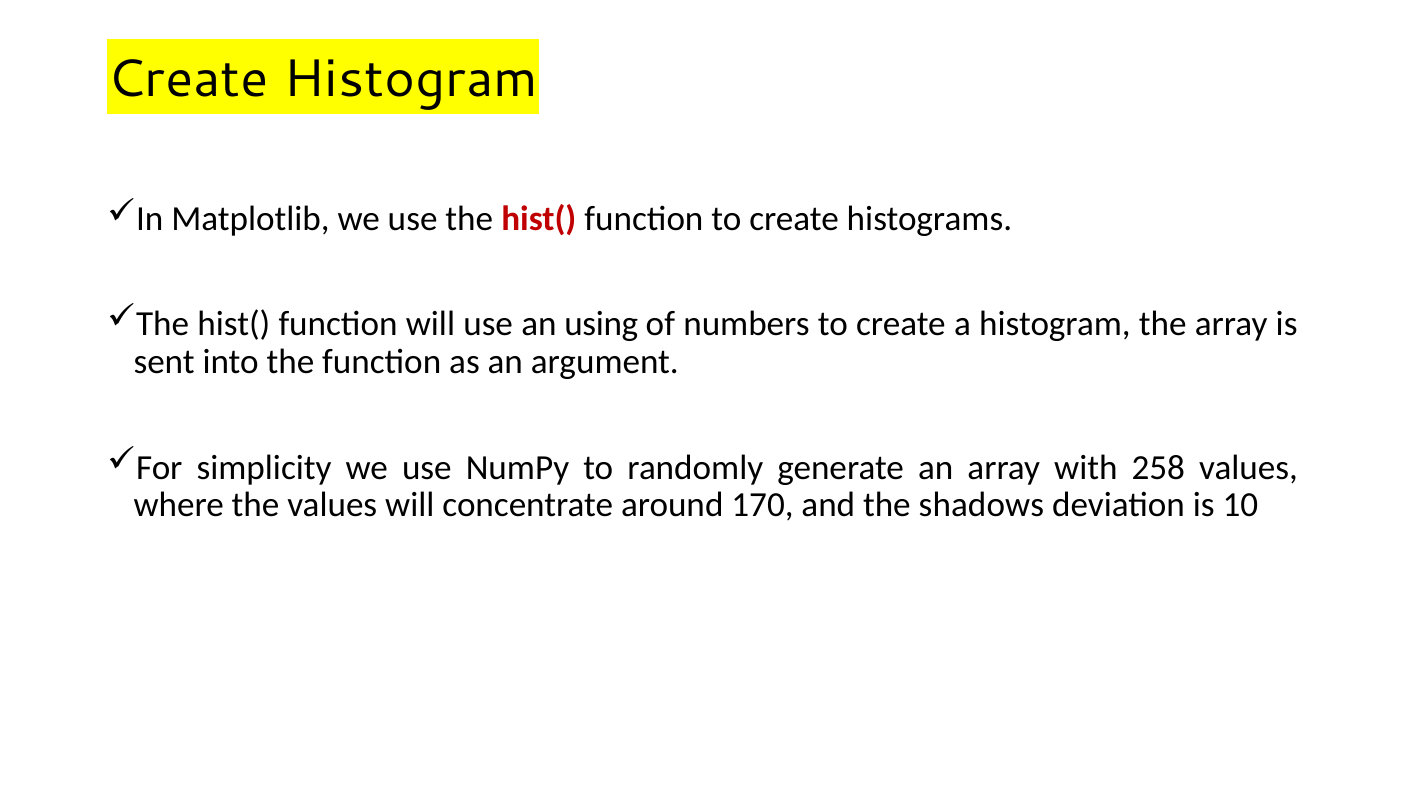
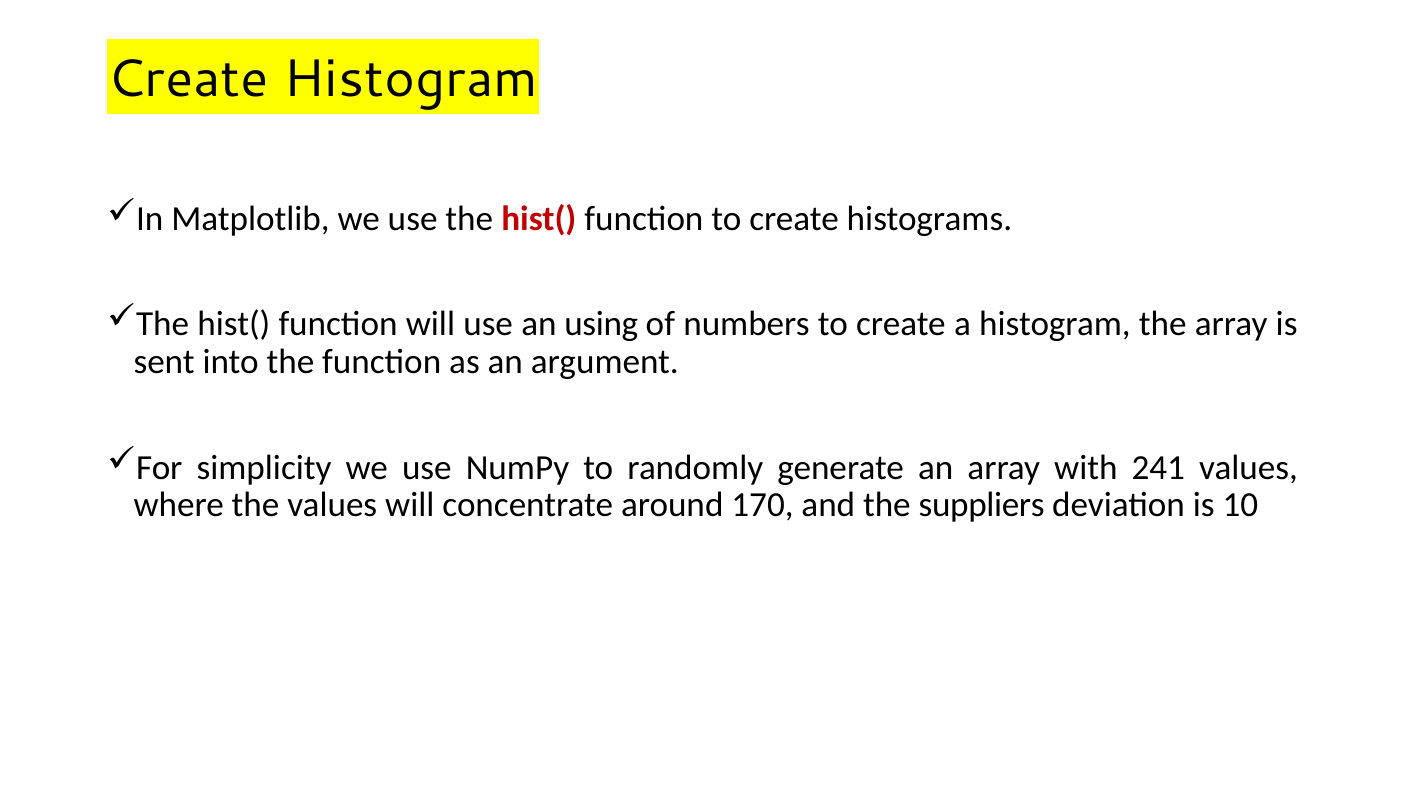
258: 258 -> 241 (1158, 467)
shadows: shadows -> suppliers (982, 505)
